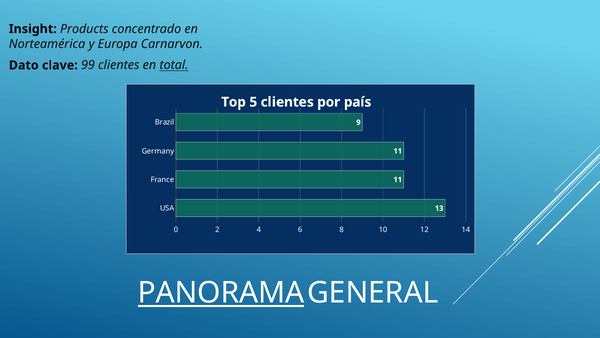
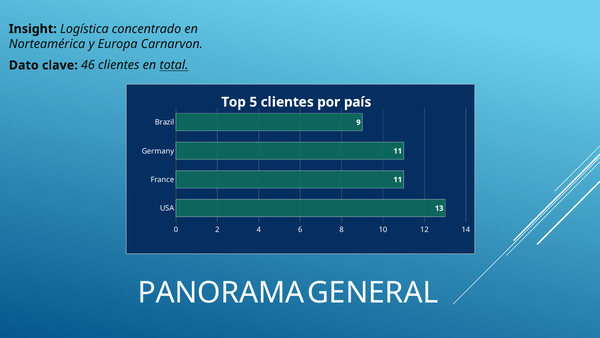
Products: Products -> Logística (84, 29)
99: 99 -> 46 (88, 65)
PANORAMA underline: present -> none (221, 293)
